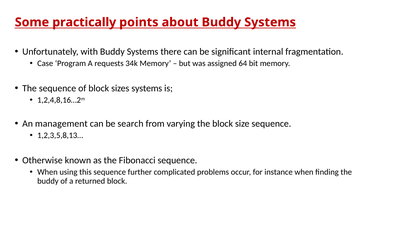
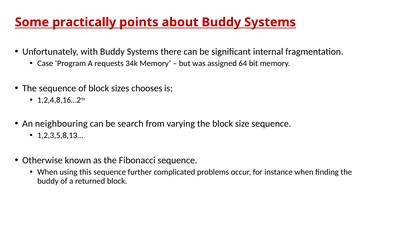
sizes systems: systems -> chooses (147, 88)
management: management -> neighbouring (61, 124)
